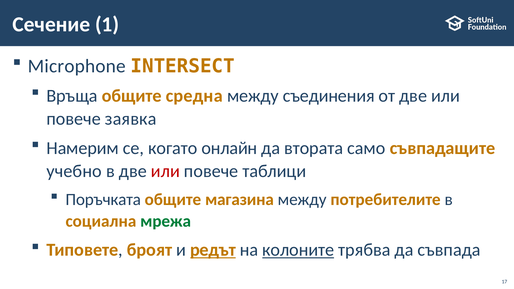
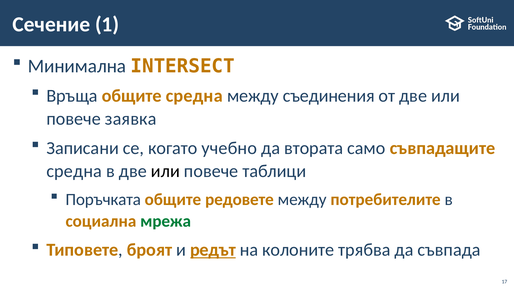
Microphone: Microphone -> Минимална (77, 66)
Намерим: Намерим -> Записани (83, 148)
онлайн: онлайн -> учебно (229, 148)
учебно: учебно -> средна (74, 171)
или colour: red -> black (165, 171)
магазина: магазина -> редовете (239, 200)
колоните underline: present -> none (298, 250)
